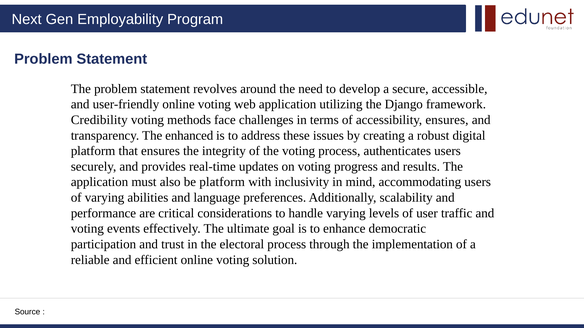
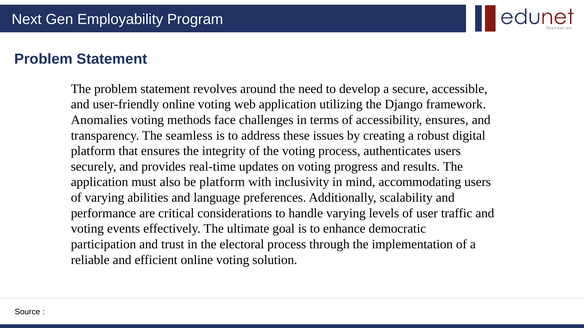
Credibility: Credibility -> Anomalies (99, 120)
enhanced: enhanced -> seamless (189, 136)
